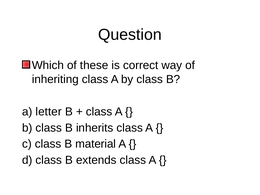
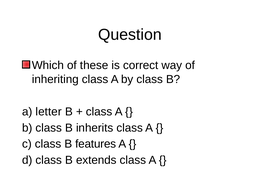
material: material -> features (96, 144)
